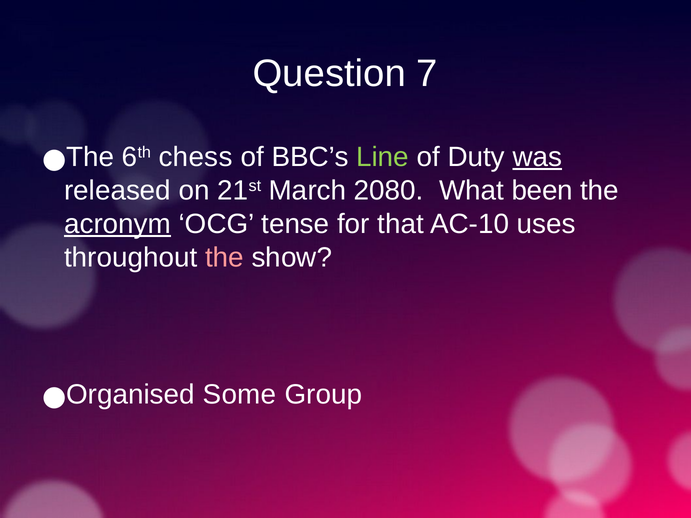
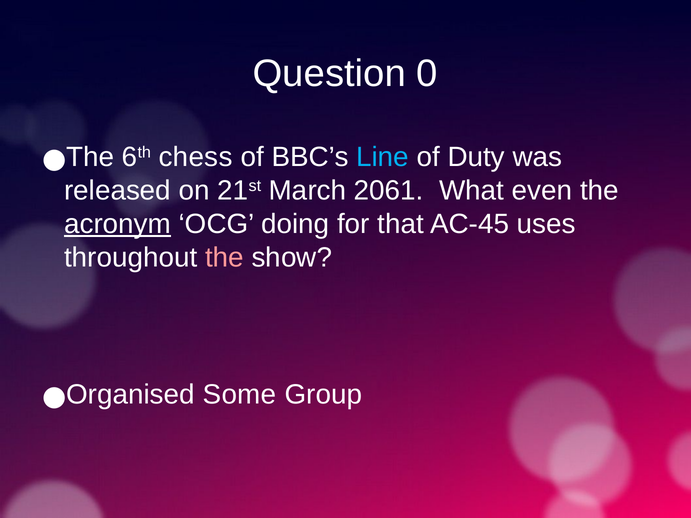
7: 7 -> 0 (427, 74)
Line colour: light green -> light blue (383, 157)
was underline: present -> none (537, 157)
2080: 2080 -> 2061 (389, 191)
been: been -> even (542, 191)
tense: tense -> doing (295, 224)
AC-10: AC-10 -> AC-45 (470, 224)
